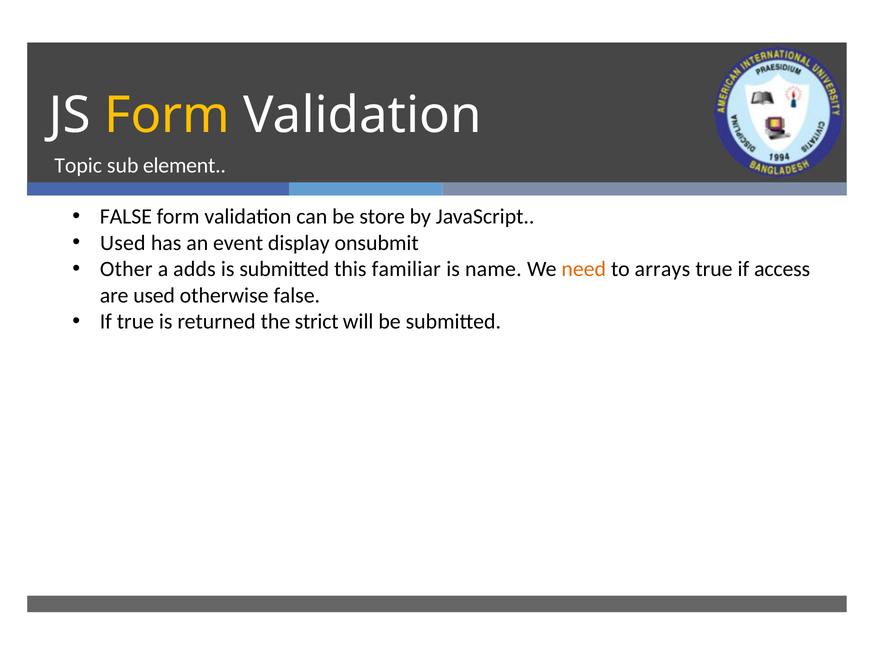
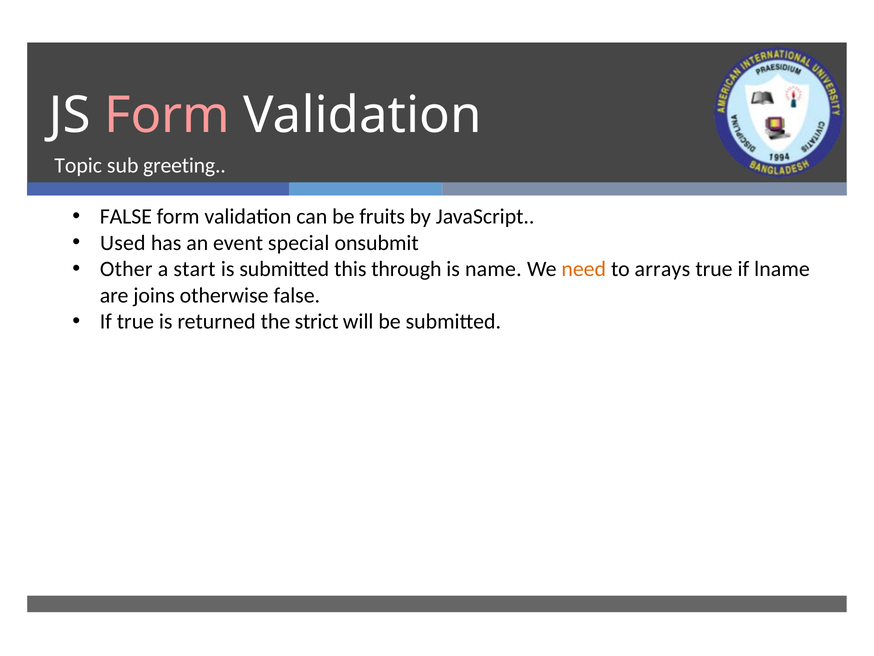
Form colour: yellow -> pink (167, 116)
element: element -> greeting (184, 165)
store: store -> fruits (382, 216)
display: display -> special (299, 243)
adds: adds -> start (194, 269)
familiar: familiar -> through (406, 269)
access: access -> lname (782, 269)
are used: used -> joins (154, 295)
